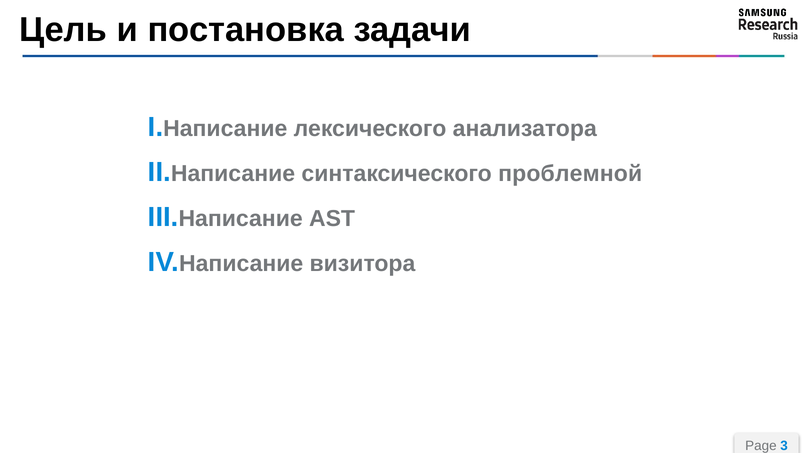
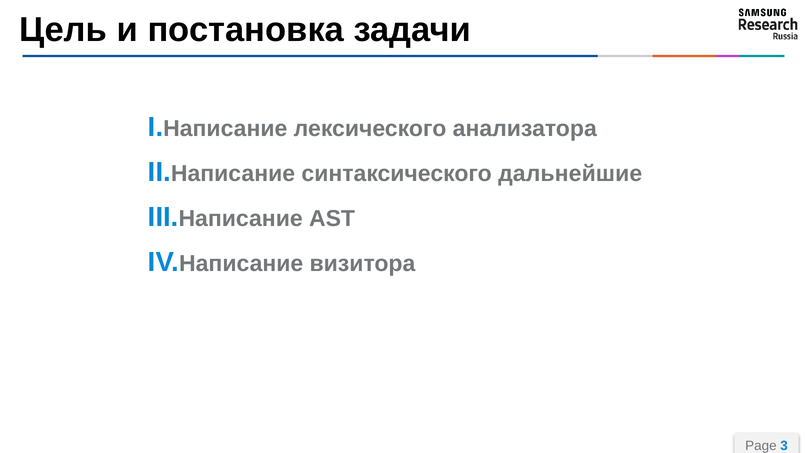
проблемной: проблемной -> дальнейшие (570, 174)
